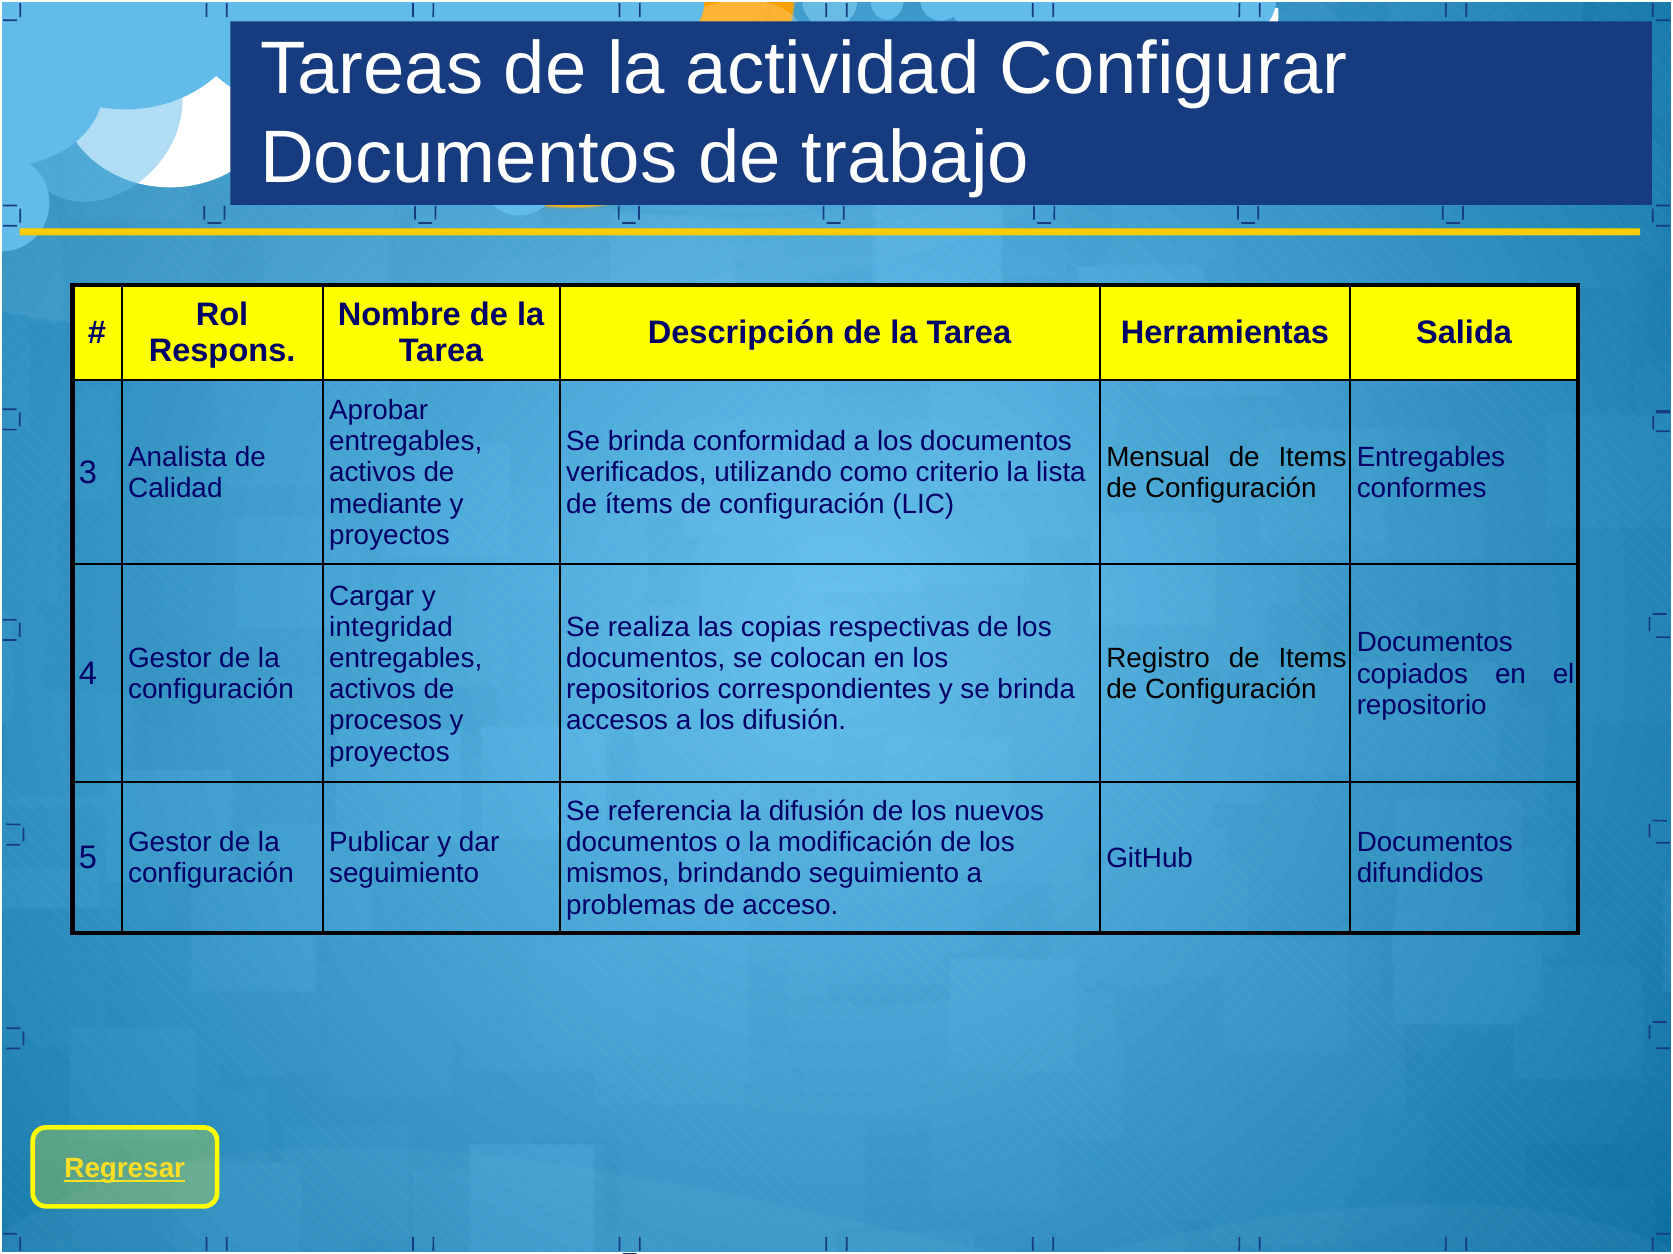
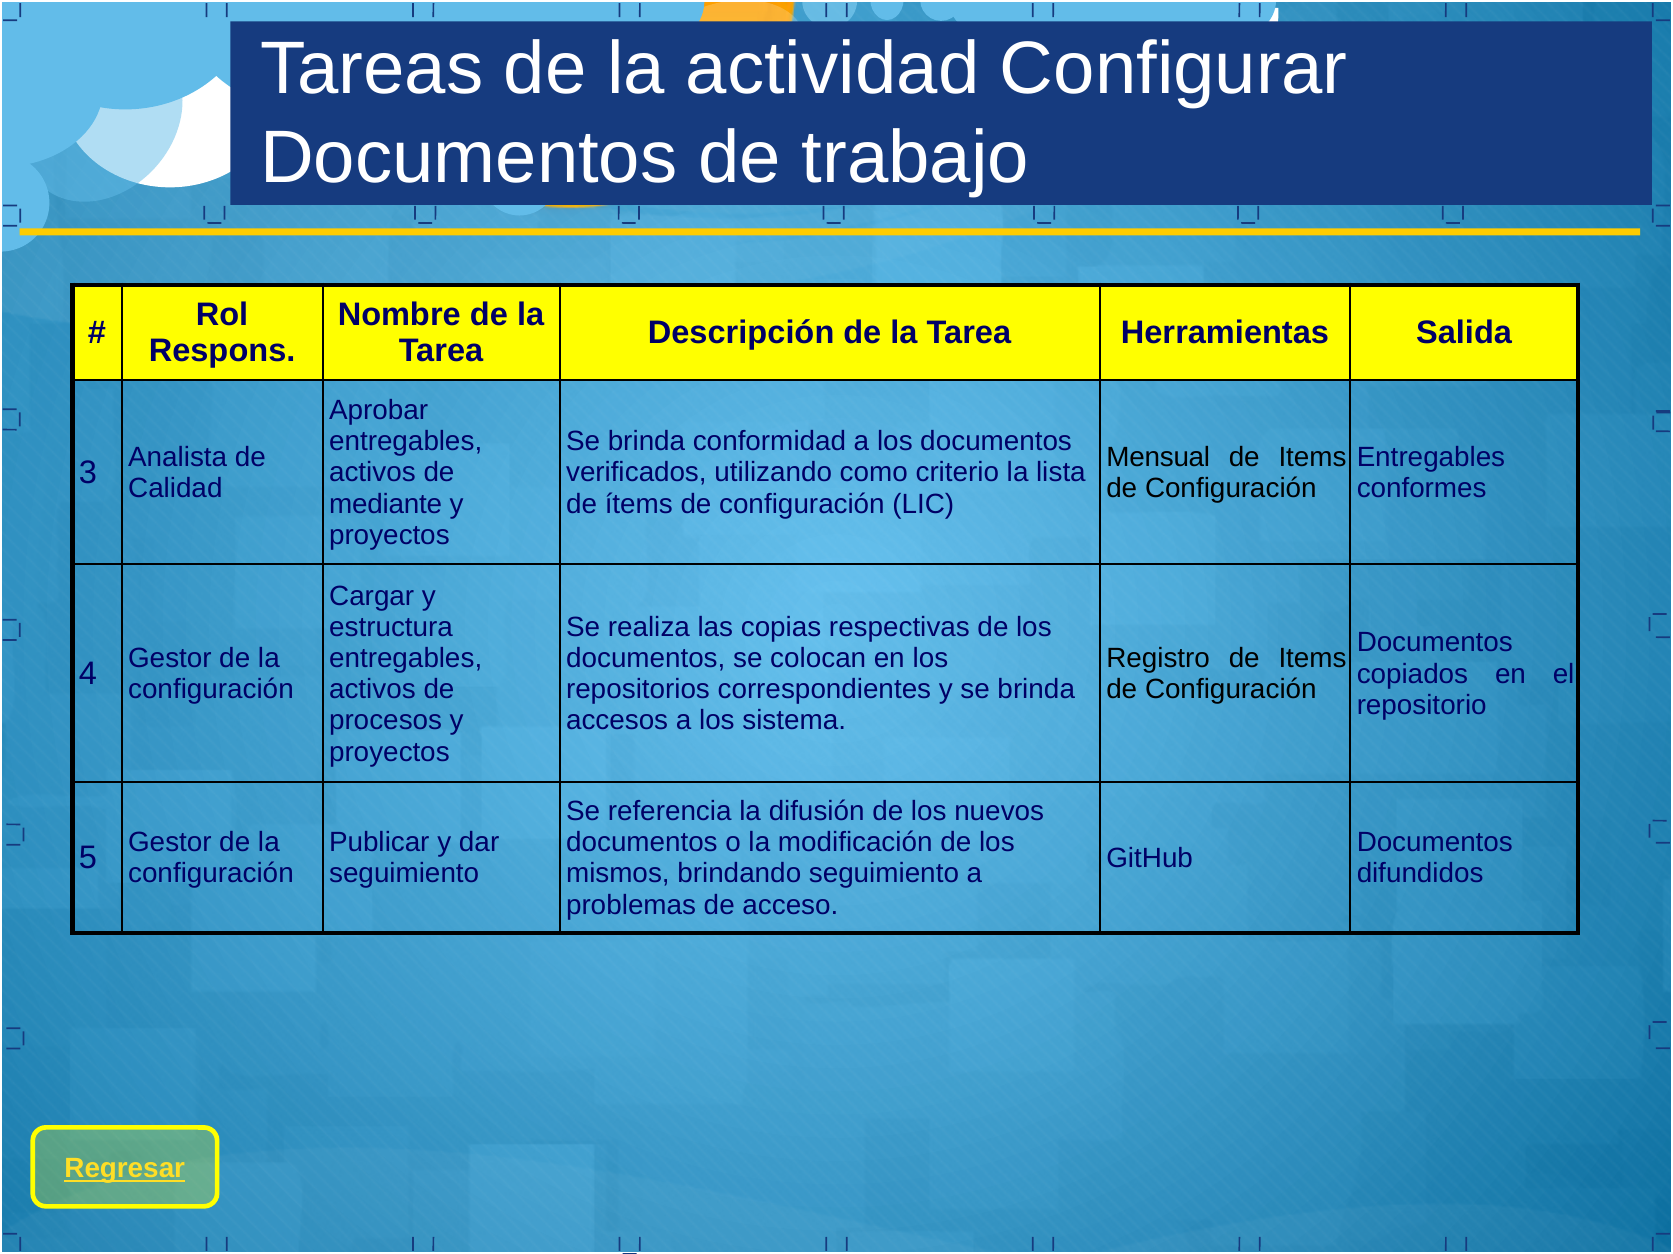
integridad: integridad -> estructura (391, 627)
los difusión: difusión -> sistema (794, 721)
